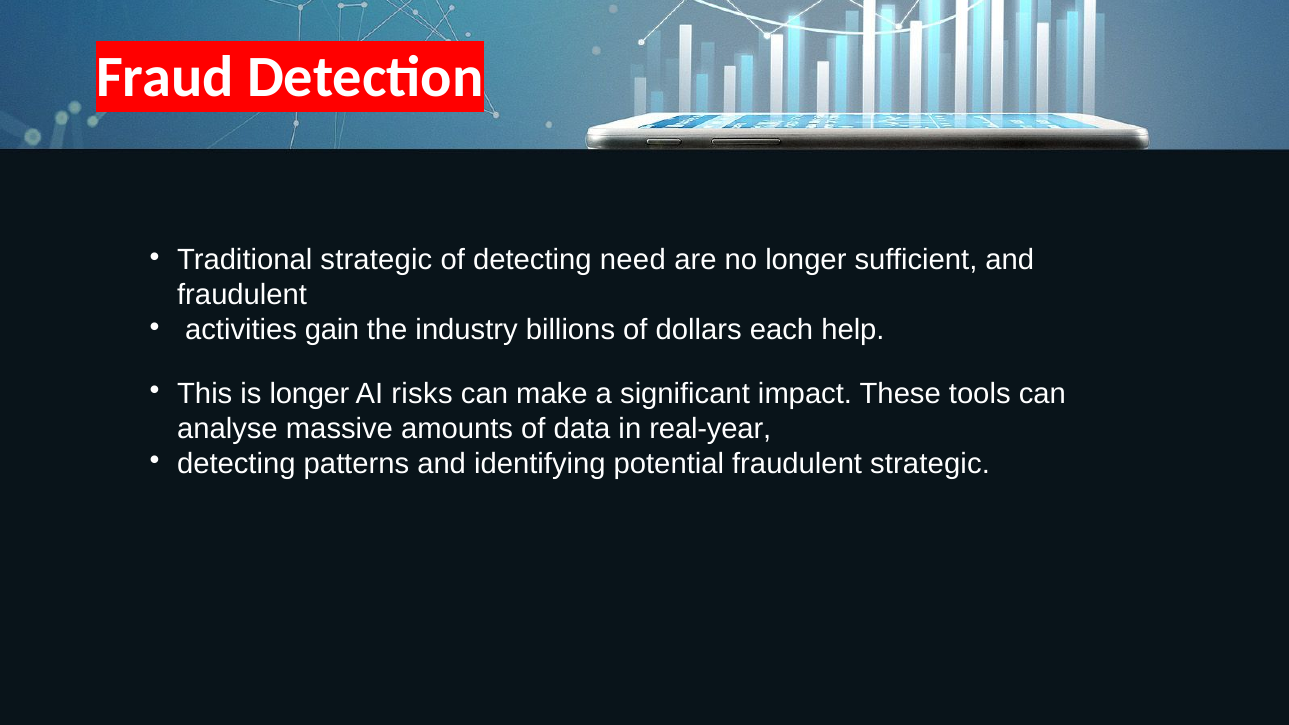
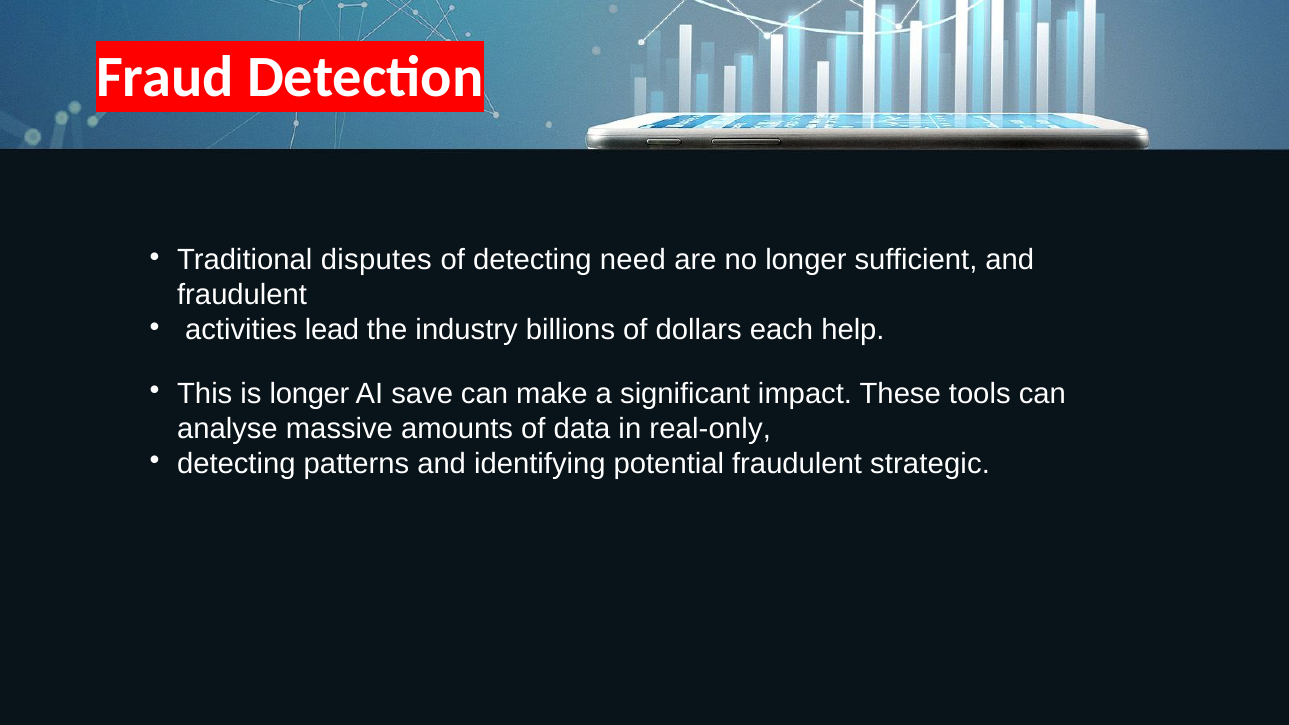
Traditional strategic: strategic -> disputes (376, 260)
gain: gain -> lead (332, 330)
risks: risks -> save (422, 394)
real-year: real-year -> real-only (710, 429)
